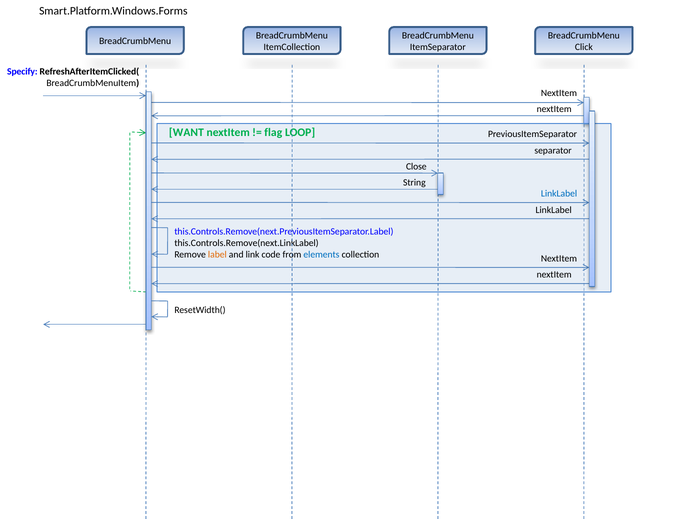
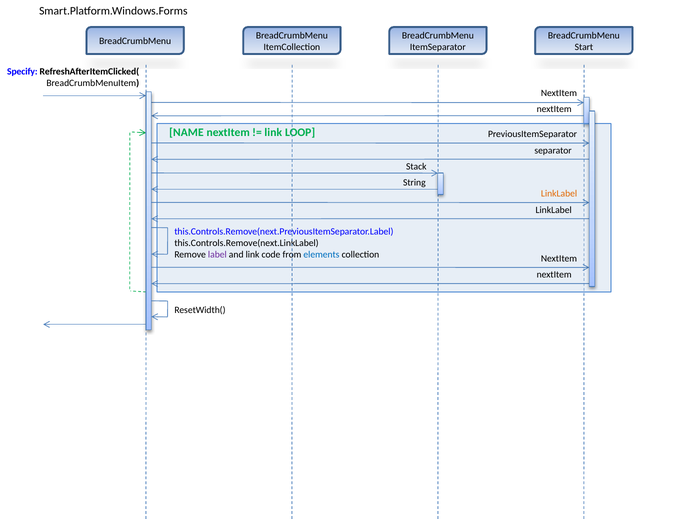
Click: Click -> Start (584, 47)
WANT: WANT -> NAME (186, 132)
flag: flag -> link (273, 132)
Close: Close -> Stack (416, 167)
LinkLabel colour: blue -> orange (559, 194)
label colour: orange -> purple (217, 255)
